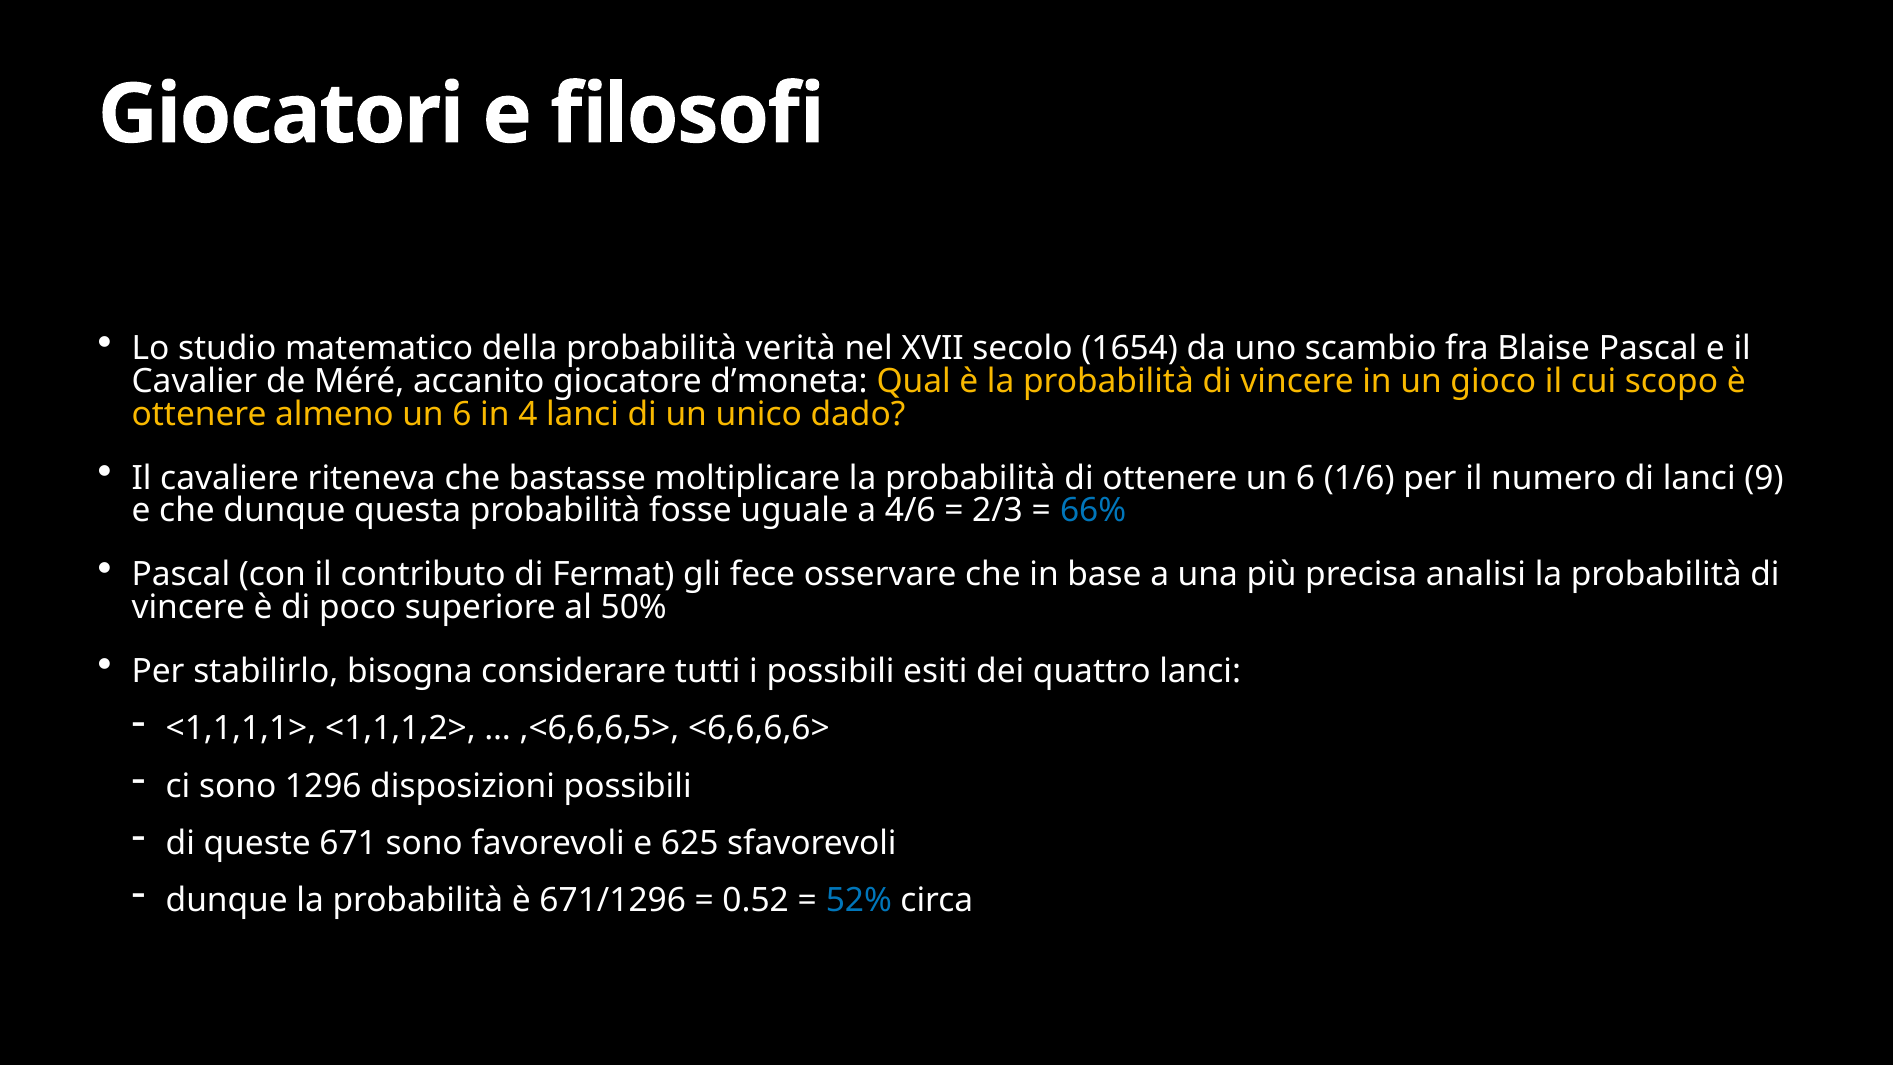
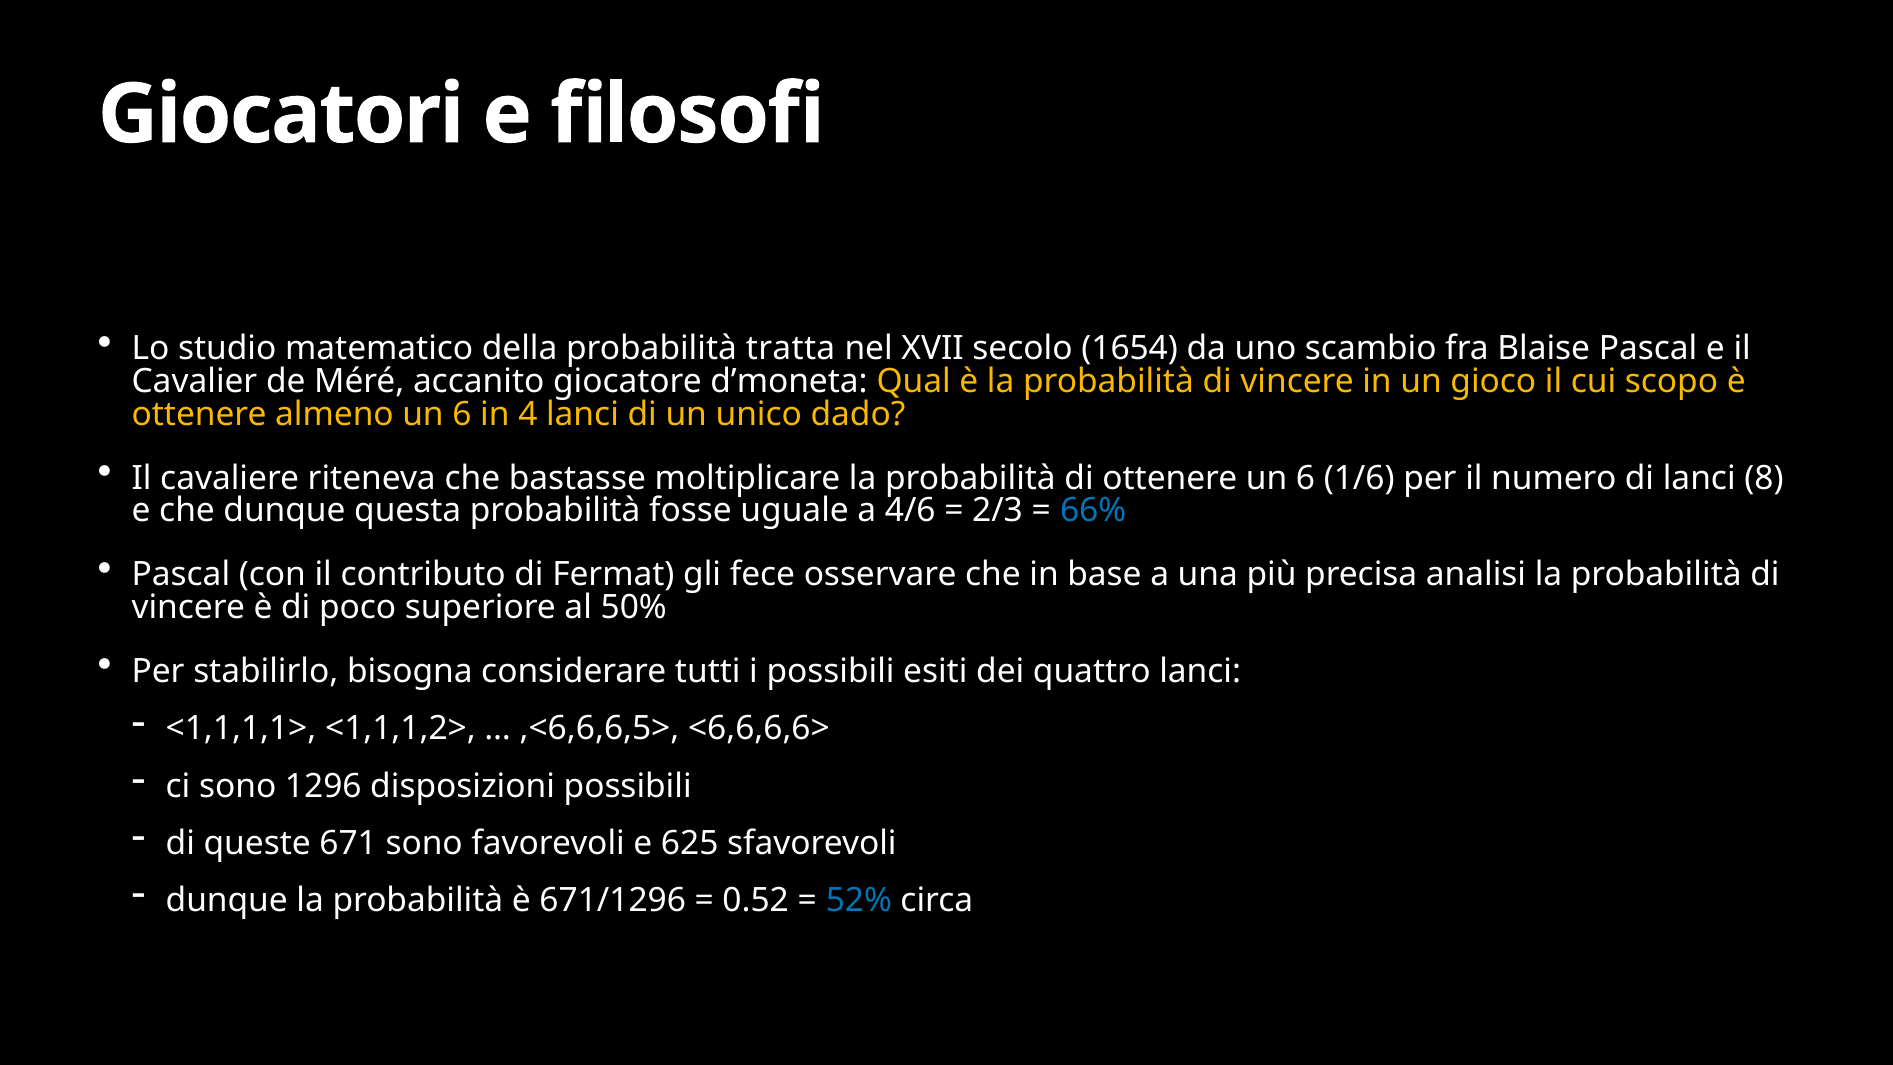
verità: verità -> tratta (791, 349)
9: 9 -> 8 (1764, 478)
